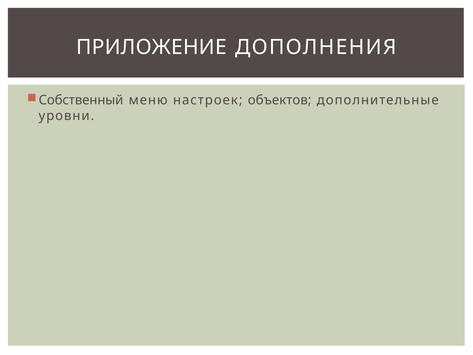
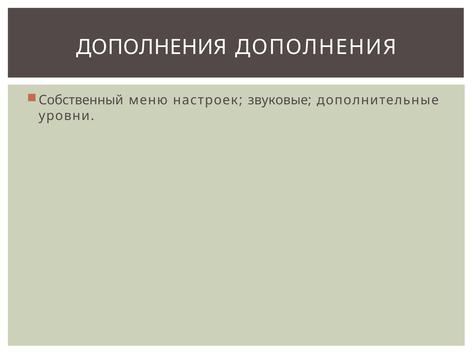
ПРИЛОЖЕНИЕ: ПРИЛОЖЕНИЕ -> ДОПОЛНЕНИЯ (151, 47)
объектов: объектов -> звуковые (280, 100)
